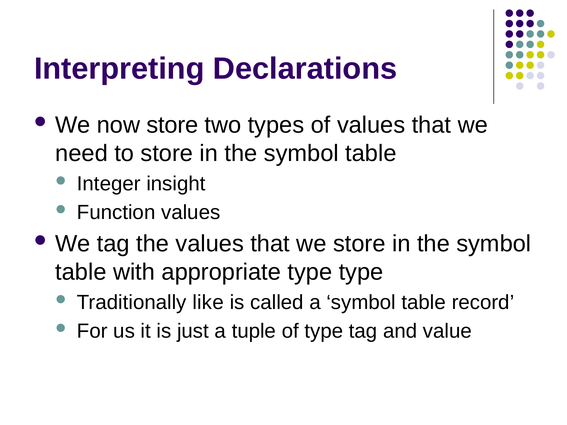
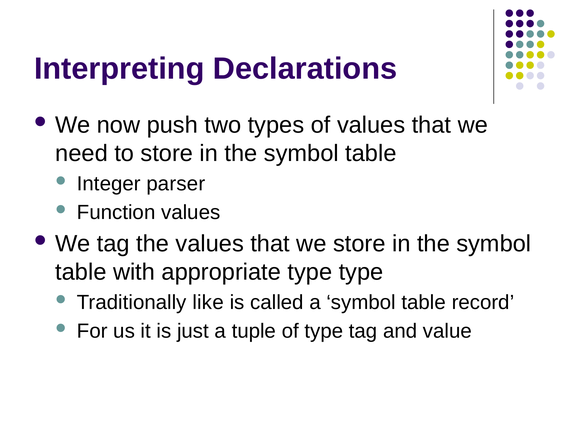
now store: store -> push (172, 125)
insight: insight -> parser (176, 184)
